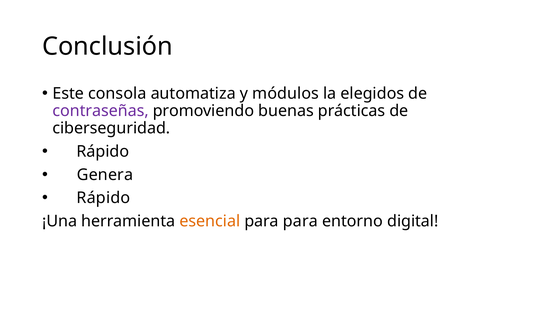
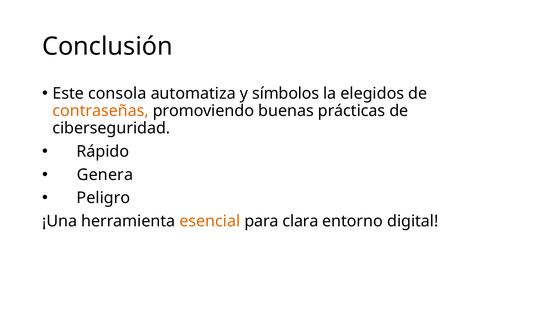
módulos: módulos -> símbolos (286, 93)
contraseñas colour: purple -> orange (101, 111)
Rápido: Rápido -> Peligro (103, 198)
para para: para -> clara (300, 221)
